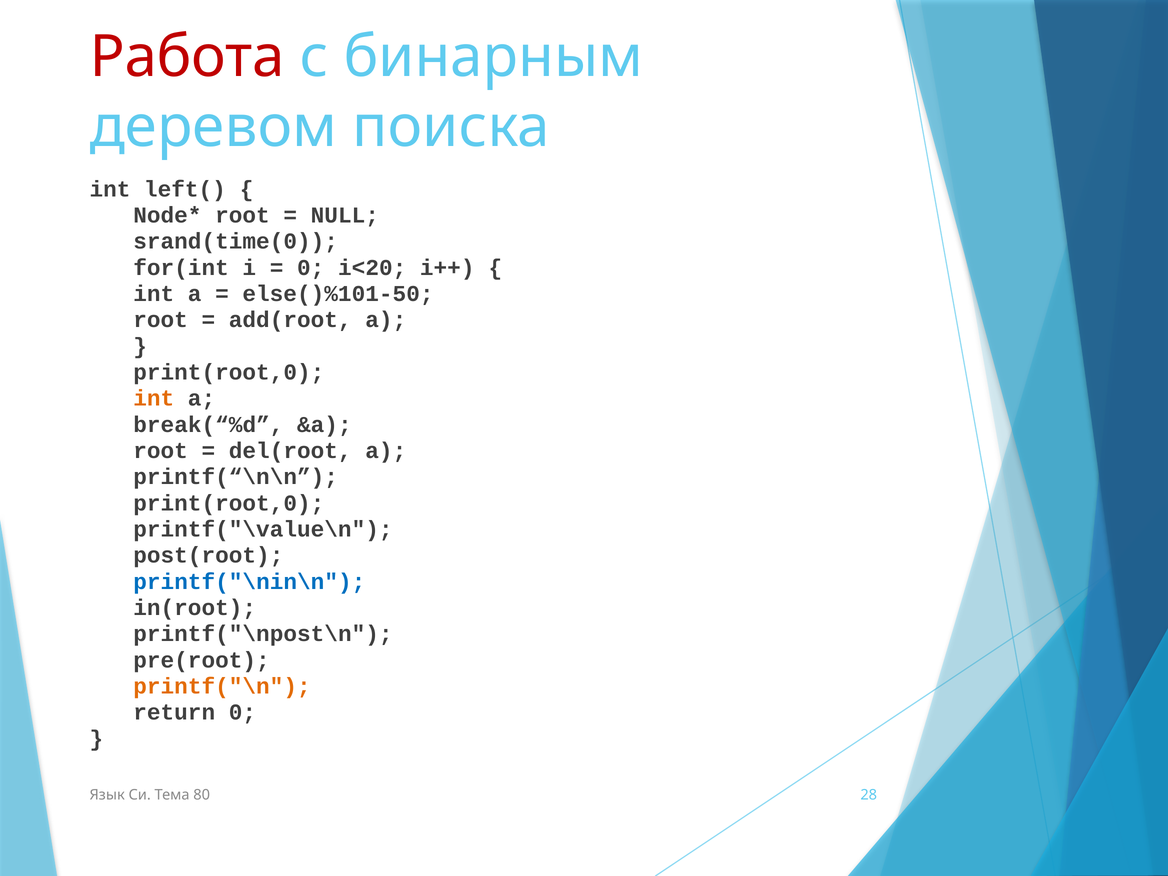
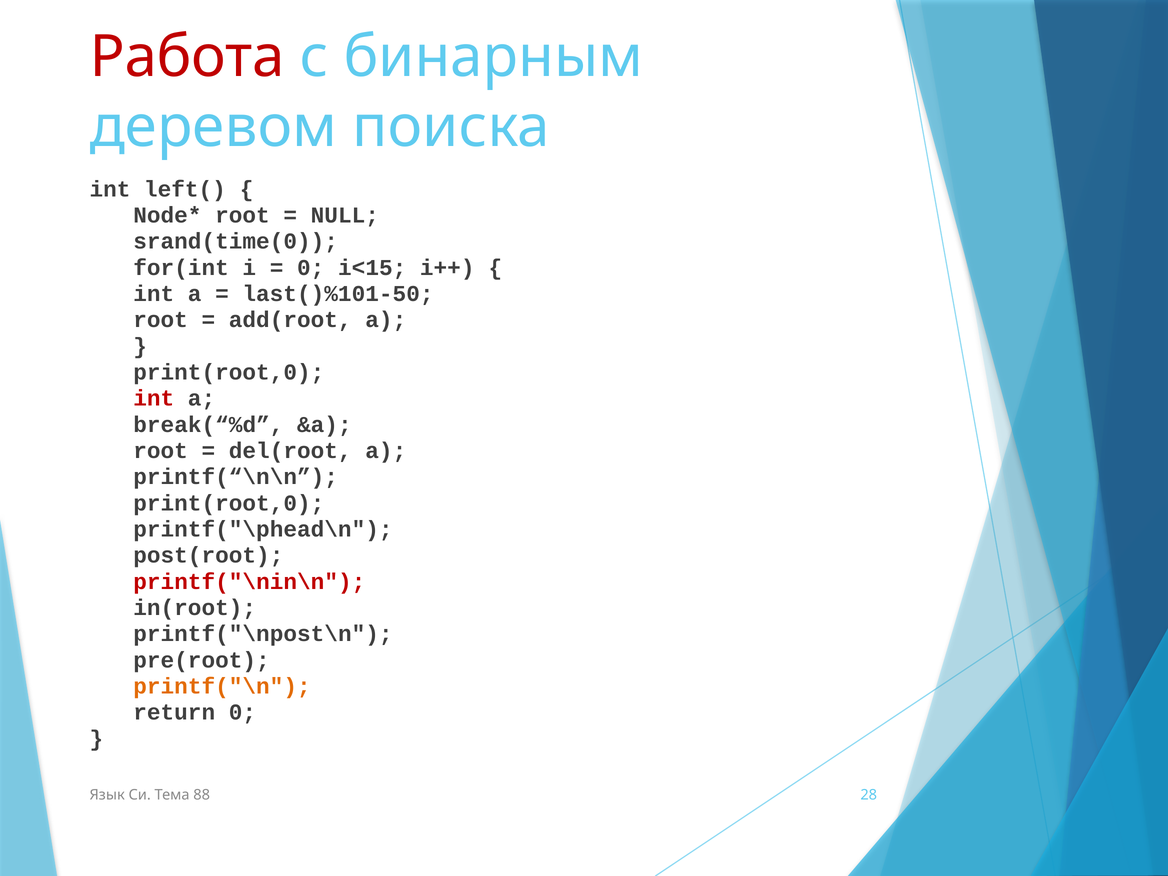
i<20: i<20 -> i<15 (372, 268)
else()%101-50: else()%101-50 -> last()%101-50 (338, 294)
int colour: orange -> red (154, 398)
printf("\value\n: printf("\value\n -> printf("\phead\n (263, 529)
printf("\nin\n colour: blue -> red (249, 582)
80: 80 -> 88 (202, 795)
